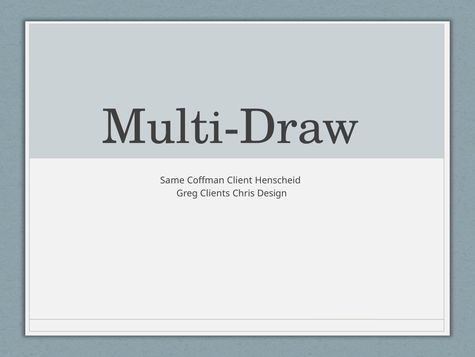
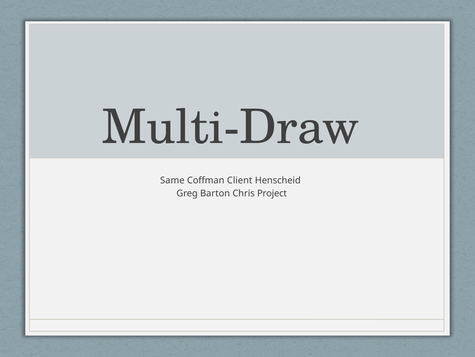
Clients: Clients -> Barton (215, 193)
Design: Design -> Project (272, 193)
